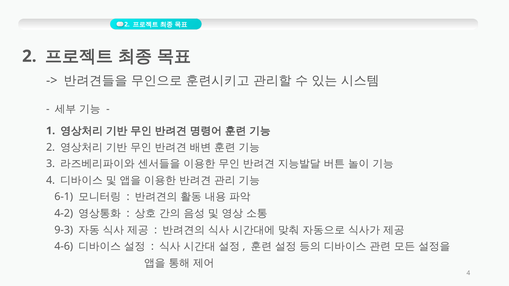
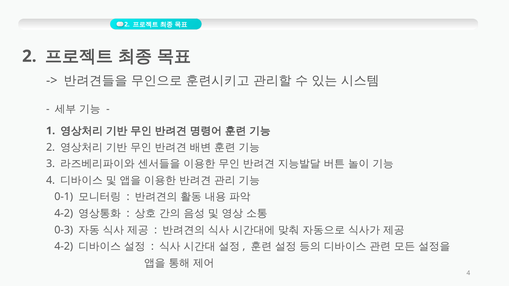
6-1: 6-1 -> 0-1 (64, 197)
9-3: 9-3 -> 0-3 (64, 230)
4-6: 4-6 -> 4-2 (64, 247)
